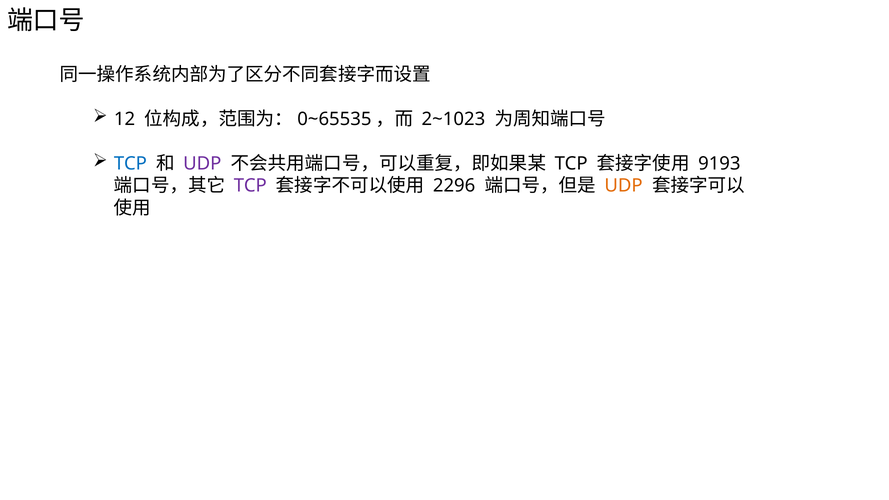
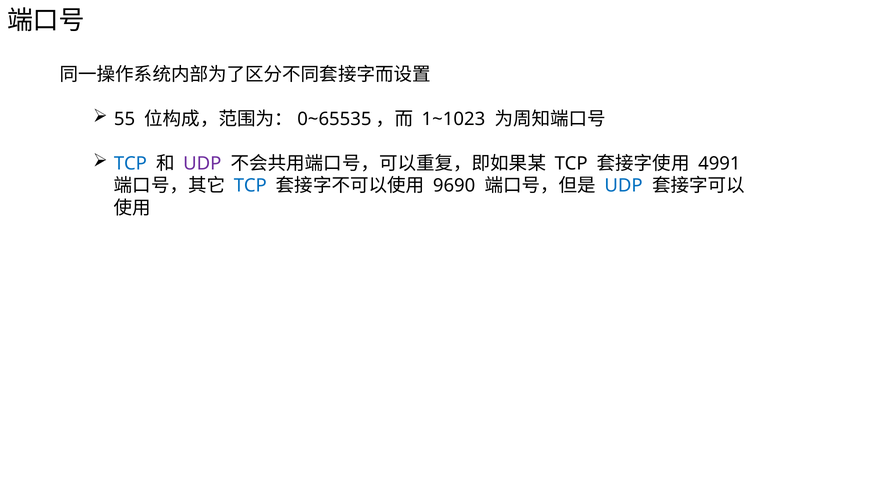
12: 12 -> 55 (125, 119)
2~1023: 2~1023 -> 1~1023 (453, 119)
9193: 9193 -> 4991 (719, 163)
TCP colour: purple -> blue (250, 186)
2296: 2296 -> 9690 (454, 186)
UDP colour: orange -> blue (624, 186)
